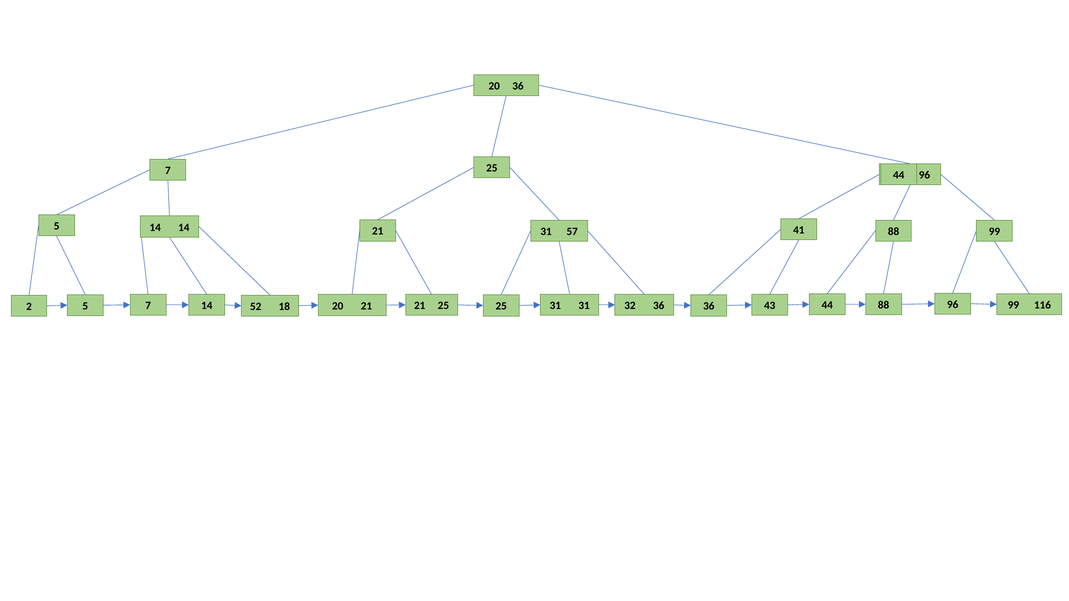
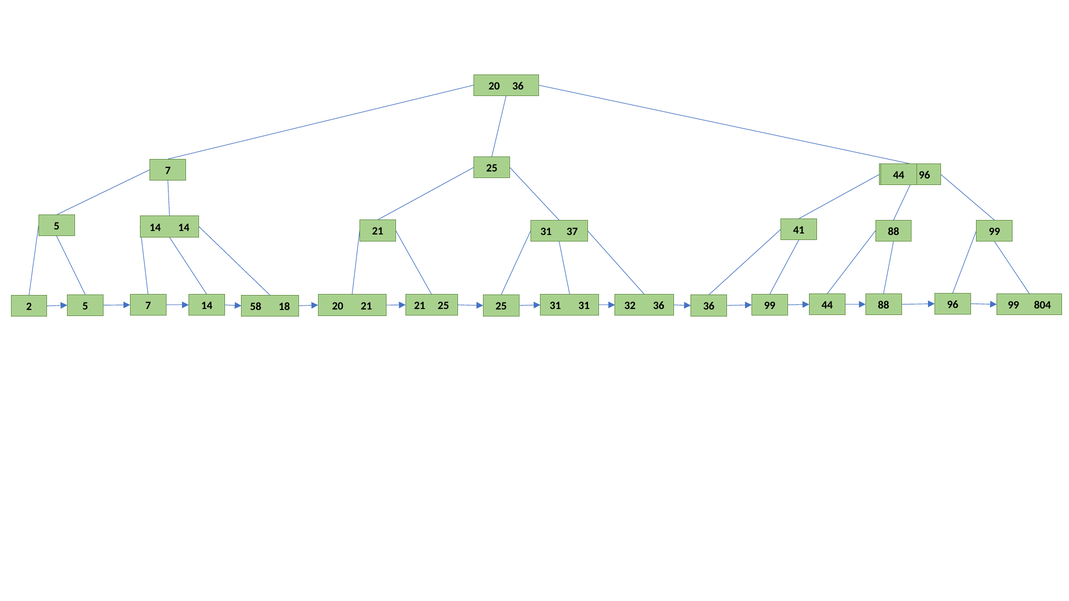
57: 57 -> 37 (572, 232)
116: 116 -> 804 (1042, 305)
52: 52 -> 58 (256, 307)
25 43: 43 -> 99 (770, 306)
